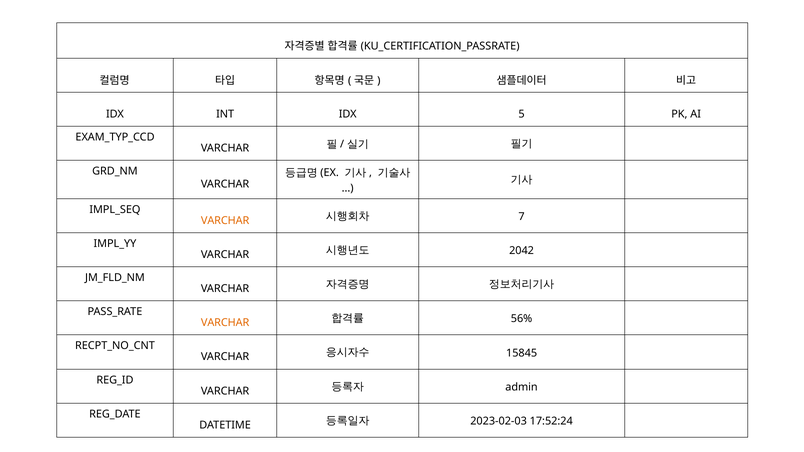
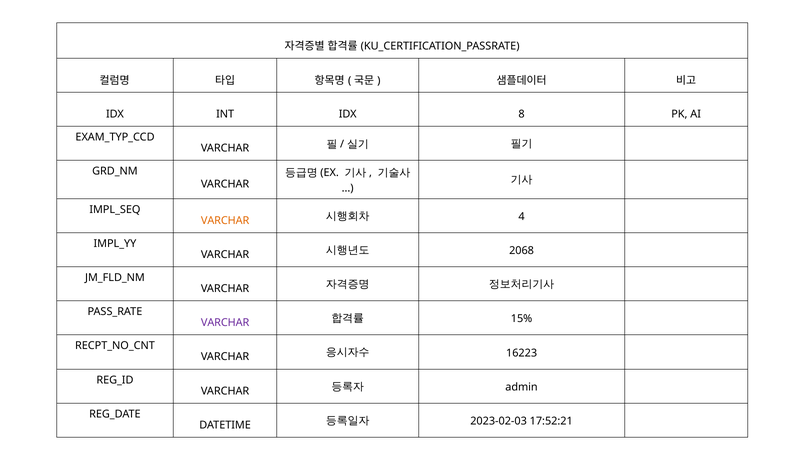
5: 5 -> 8 (522, 114)
7: 7 -> 4 (522, 217)
2042: 2042 -> 2068 (522, 251)
56%: 56% -> 15% (522, 319)
VARCHAR colour: orange -> purple (225, 323)
15845: 15845 -> 16223 (522, 353)
17:52:24: 17:52:24 -> 17:52:21 (551, 421)
